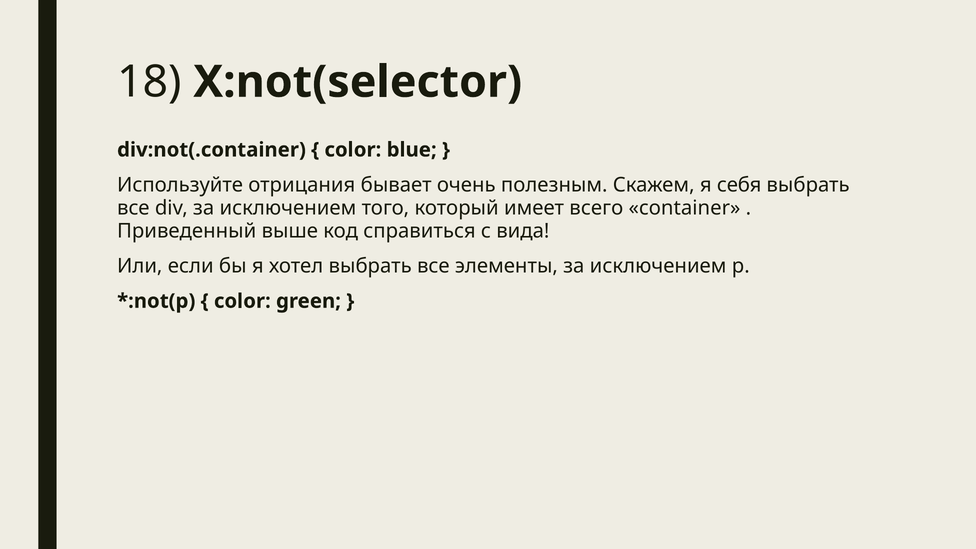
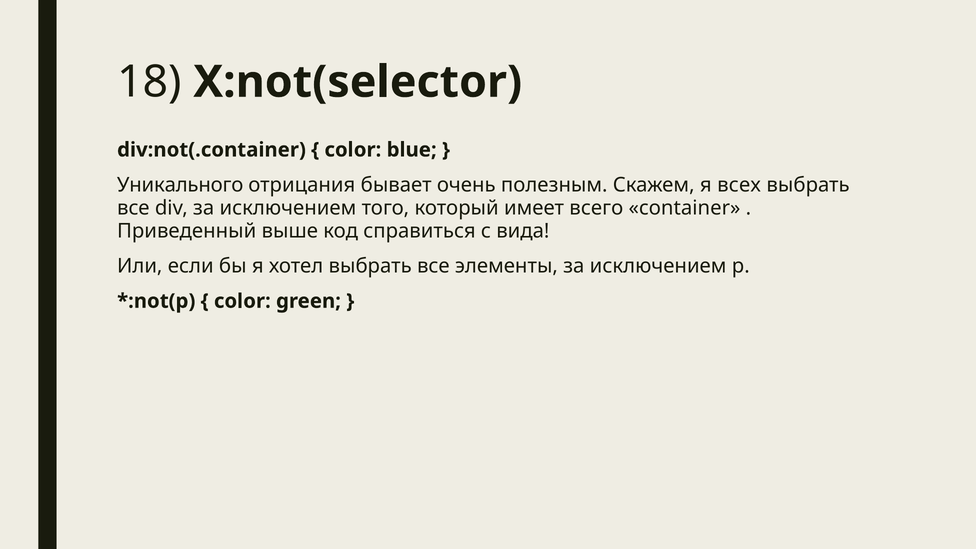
Используйте: Используйте -> Уникального (180, 185)
себя: себя -> всех (739, 185)
